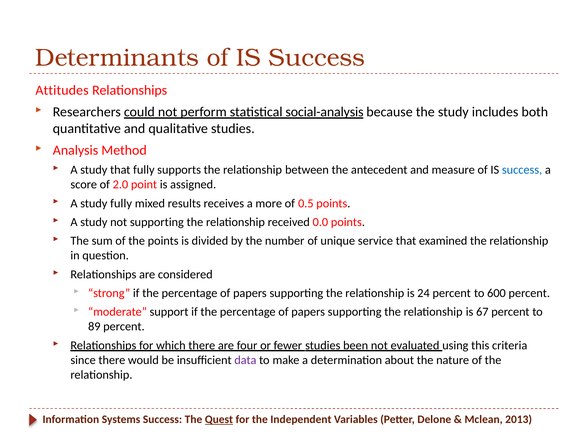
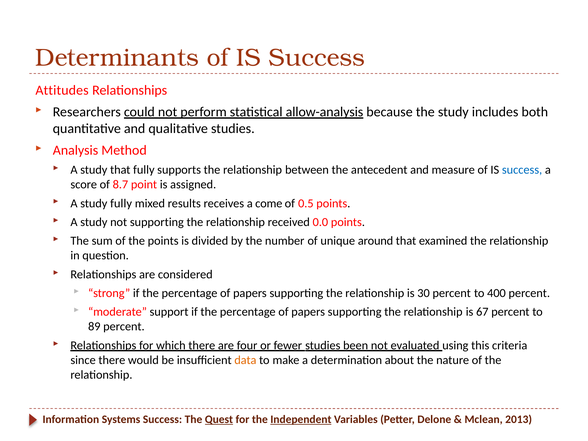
social-analysis: social-analysis -> allow-analysis (324, 112)
2.0: 2.0 -> 8.7 (120, 185)
more: more -> come (269, 203)
service: service -> around (376, 241)
24: 24 -> 30 (424, 293)
600: 600 -> 400 (496, 293)
data colour: purple -> orange (245, 360)
Independent underline: none -> present (301, 419)
